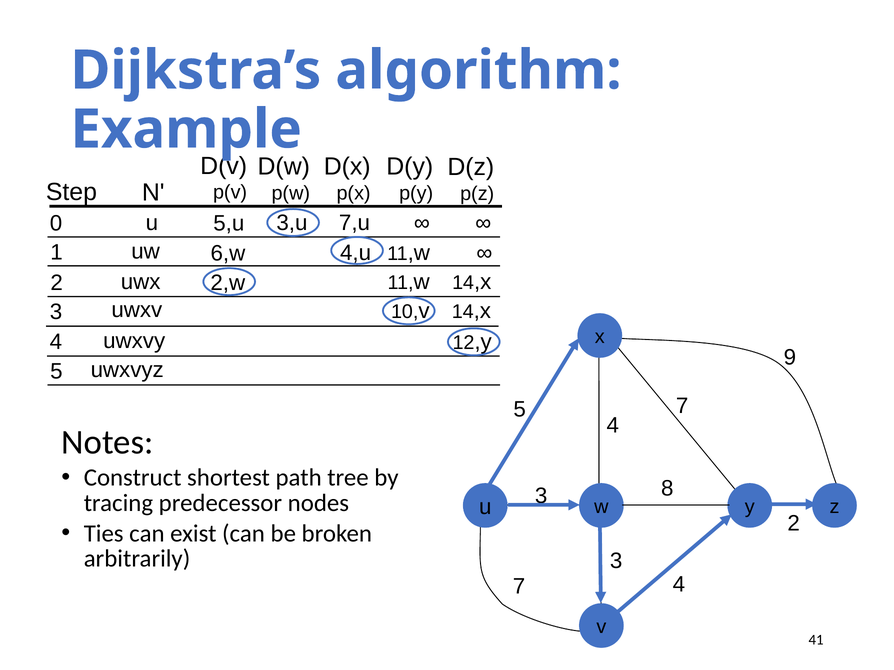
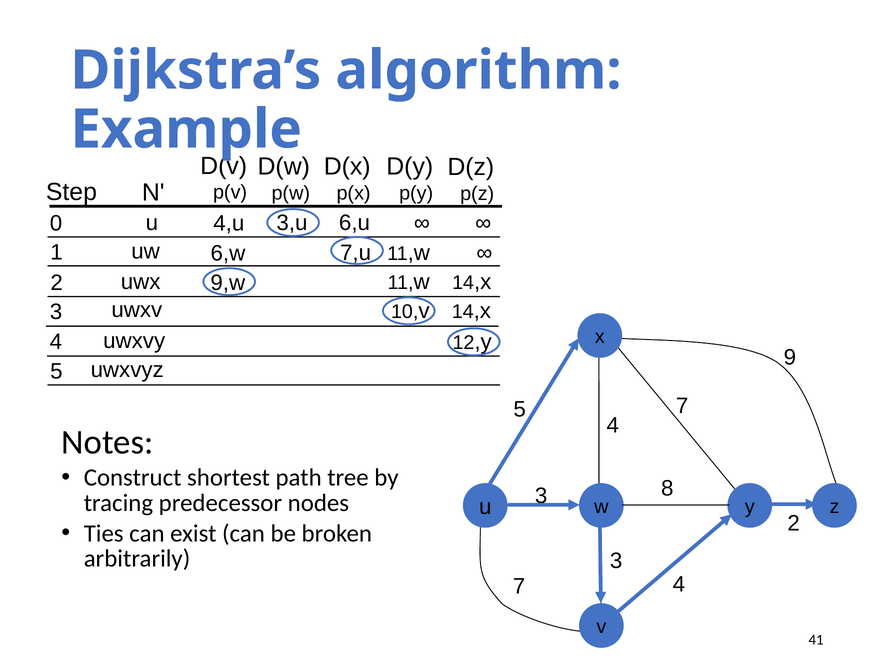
5,u: 5,u -> 4,u (229, 223)
7,u: 7,u -> 6,u (354, 223)
4,u: 4,u -> 7,u (356, 253)
2,w: 2,w -> 9,w (228, 283)
